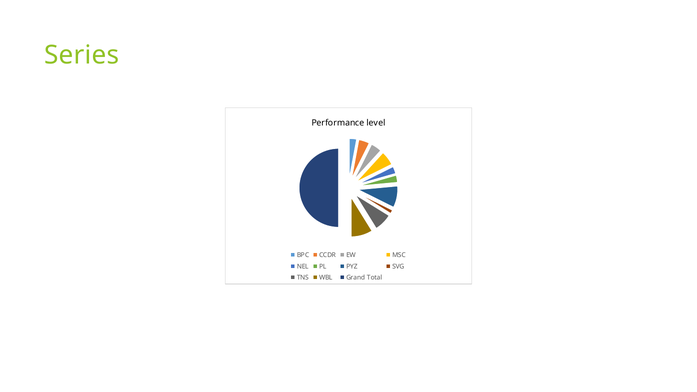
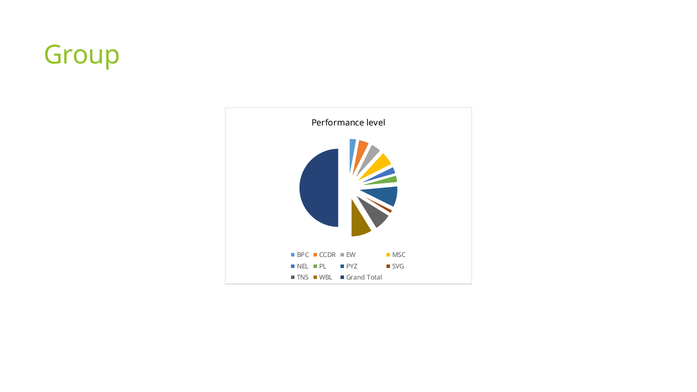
Series: Series -> Group (82, 55)
